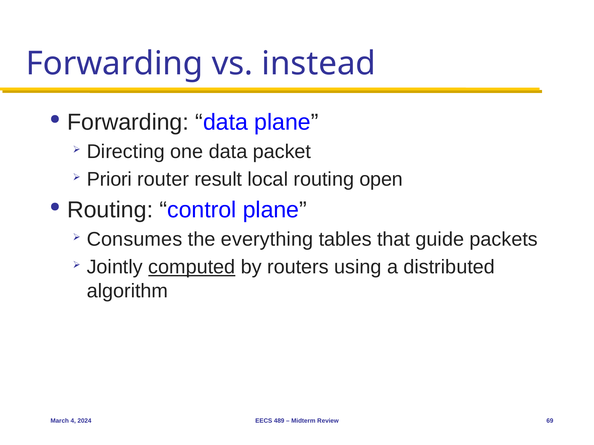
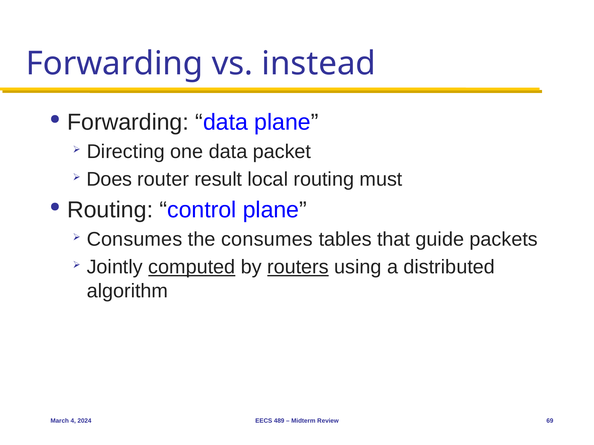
Priori: Priori -> Does (109, 180)
open: open -> must (381, 180)
the everything: everything -> consumes (267, 240)
routers underline: none -> present (298, 267)
